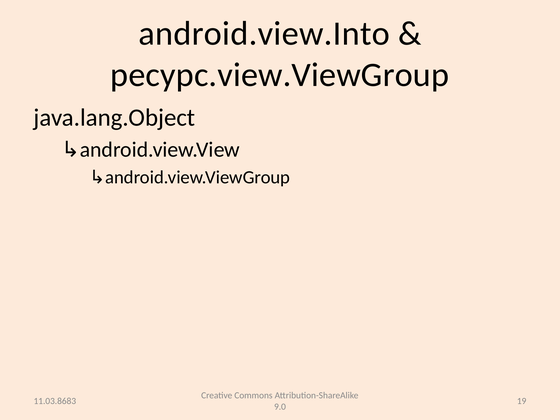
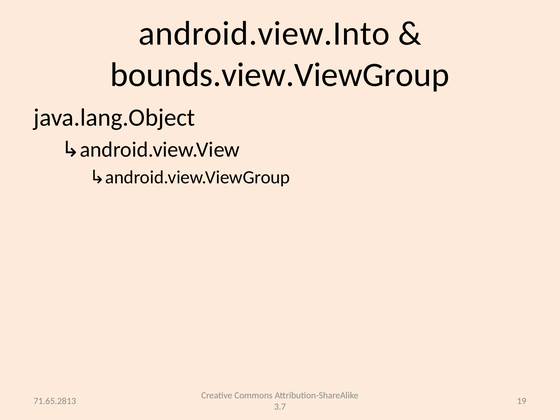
ресурс.view.ViewGroup: ресурс.view.ViewGroup -> bounds.view.ViewGroup (280, 75)
11.03.8683: 11.03.8683 -> 71.65.2813 (55, 401)
9.0: 9.0 -> 3.7 (280, 407)
